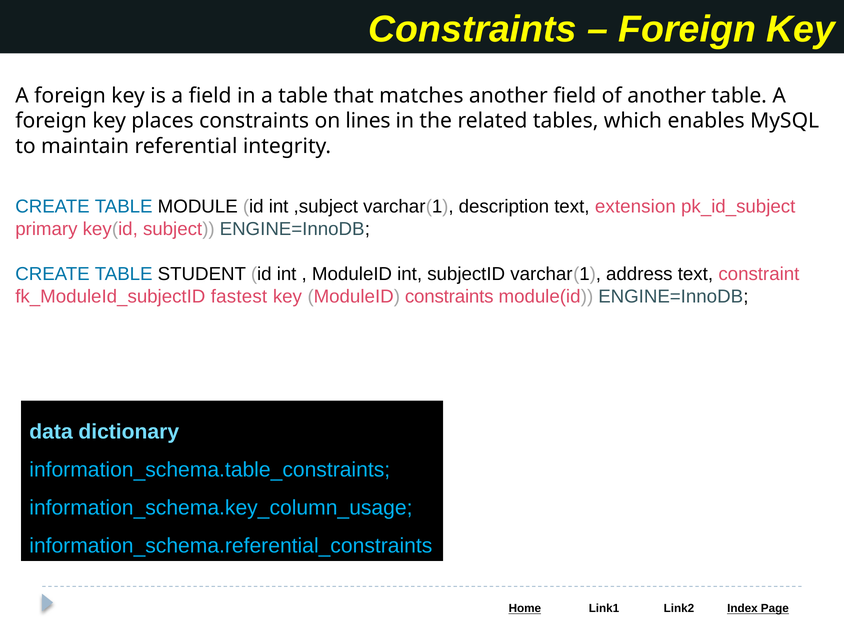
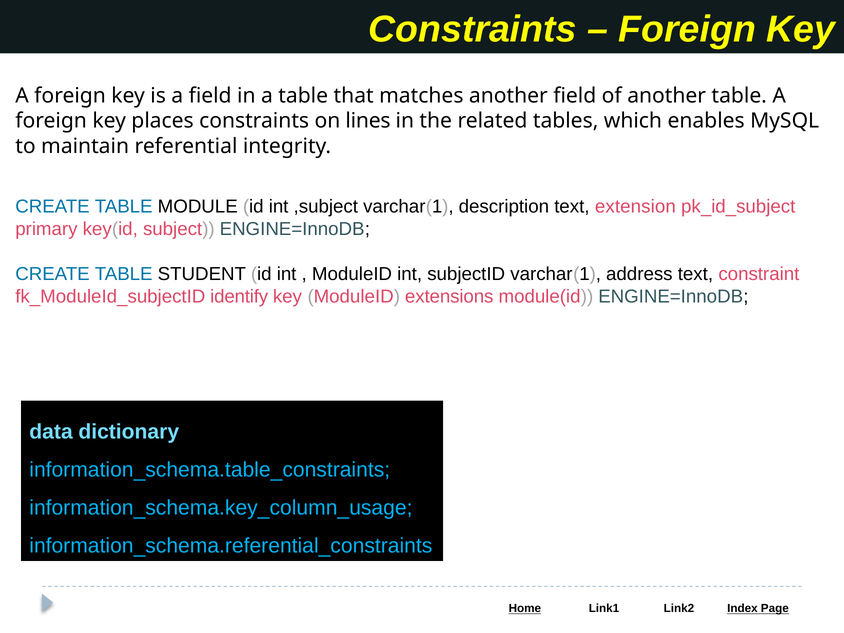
fastest: fastest -> identify (239, 296)
ModuleID constraints: constraints -> extensions (449, 296)
